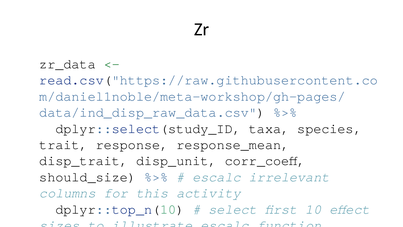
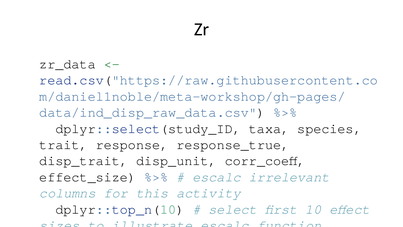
response_mean: response_mean -> response_true (233, 145)
should_size: should_size -> effect_size (88, 177)
